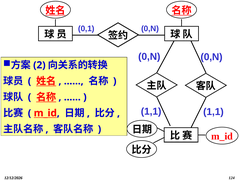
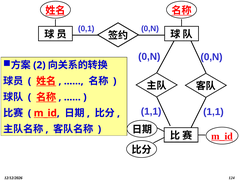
m_id underline: none -> present (222, 136)
